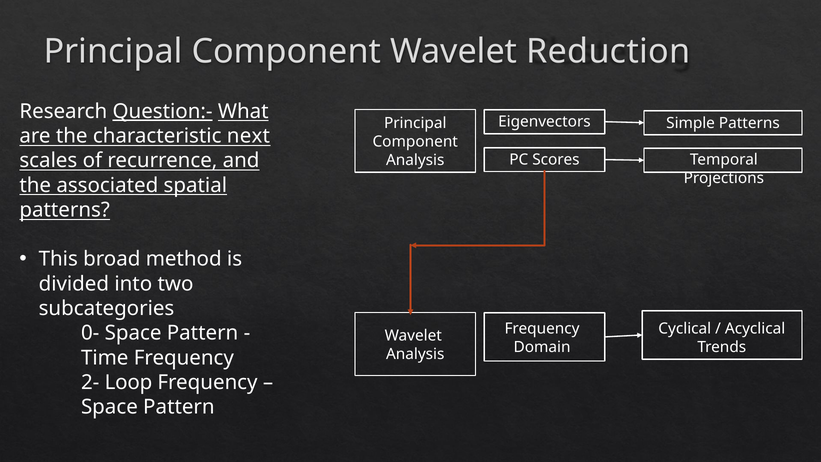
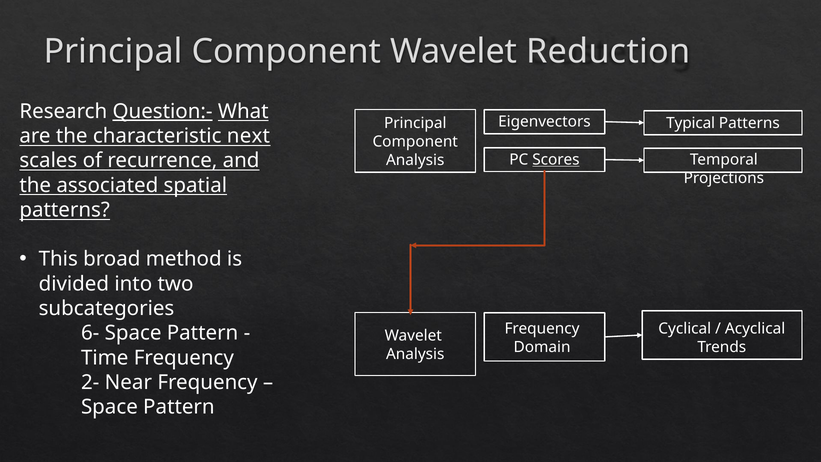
Simple: Simple -> Typical (691, 123)
Scores underline: none -> present (556, 160)
0-: 0- -> 6- (90, 333)
Loop: Loop -> Near (128, 382)
